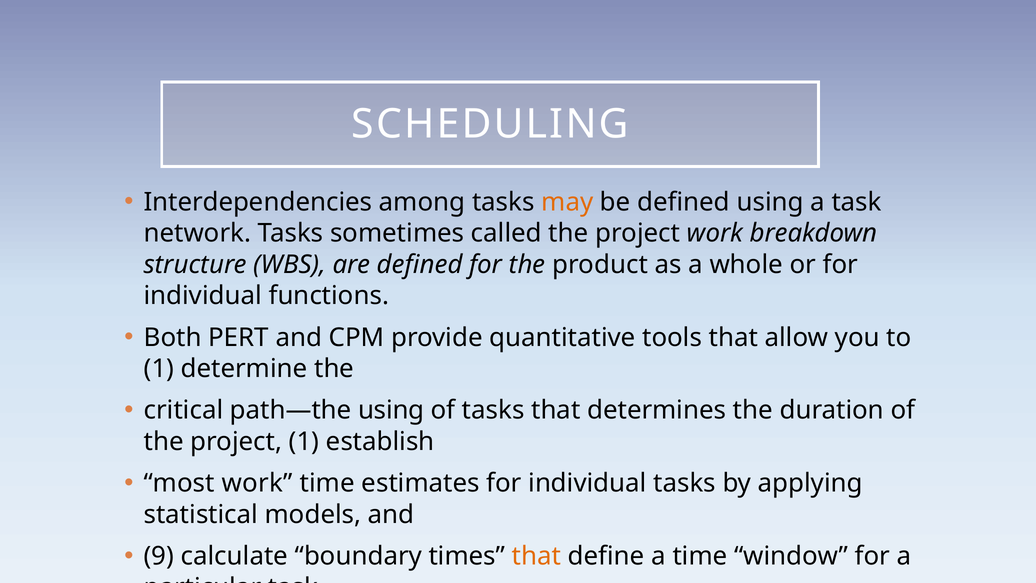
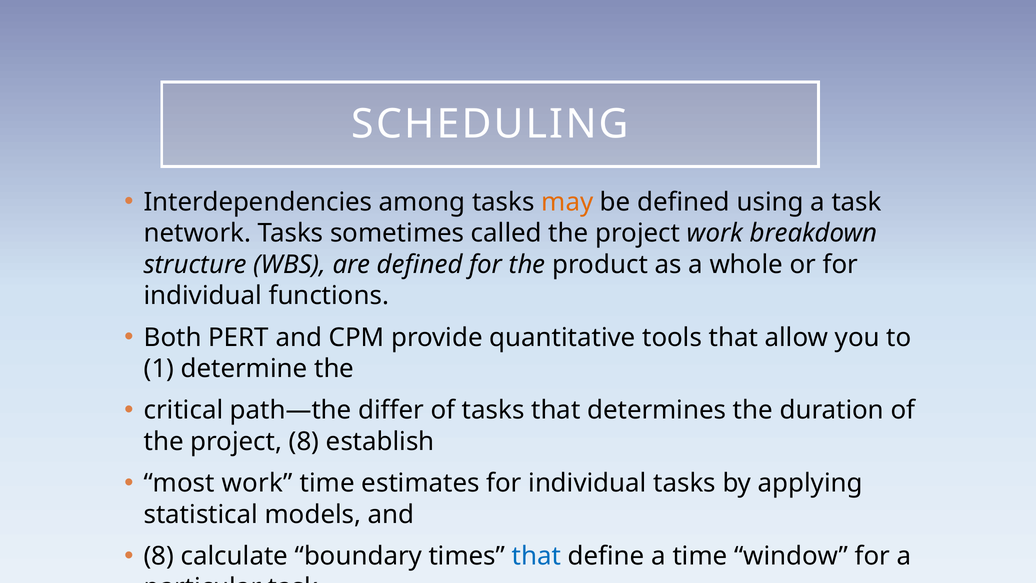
path—the using: using -> differ (391, 410)
project 1: 1 -> 8 (304, 441)
9: 9 -> 8 (159, 556)
that colour: orange -> blue (537, 556)
